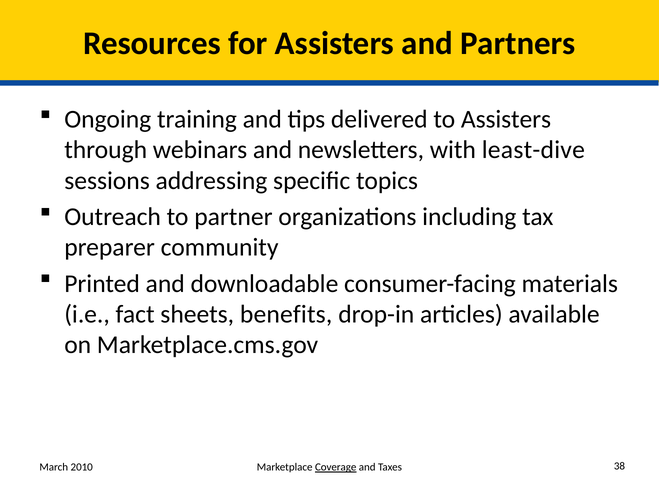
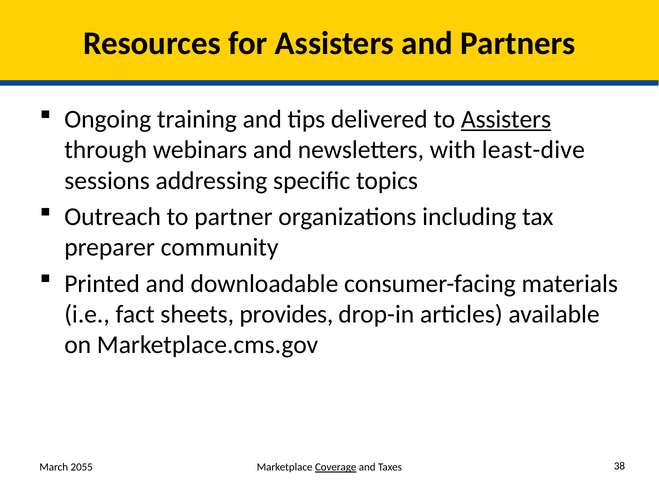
Assisters underline: none -> present (506, 119)
benefits: benefits -> provides (286, 314)
2010: 2010 -> 2055 (82, 468)
